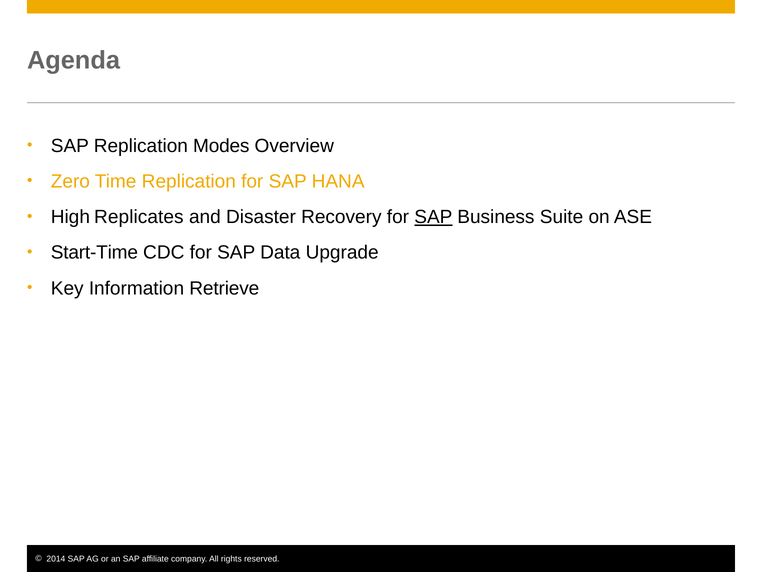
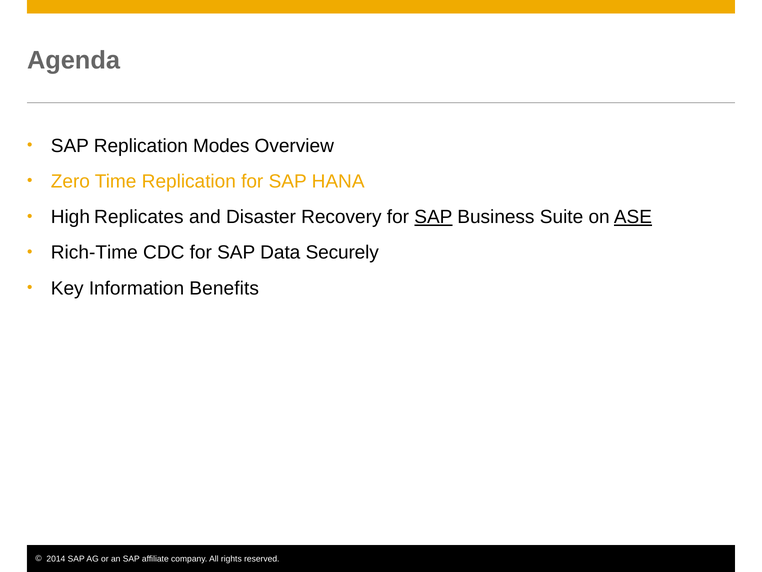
ASE underline: none -> present (633, 217)
Start-Time: Start-Time -> Rich-Time (94, 252)
Upgrade: Upgrade -> Securely (342, 252)
Retrieve: Retrieve -> Benefits (224, 288)
